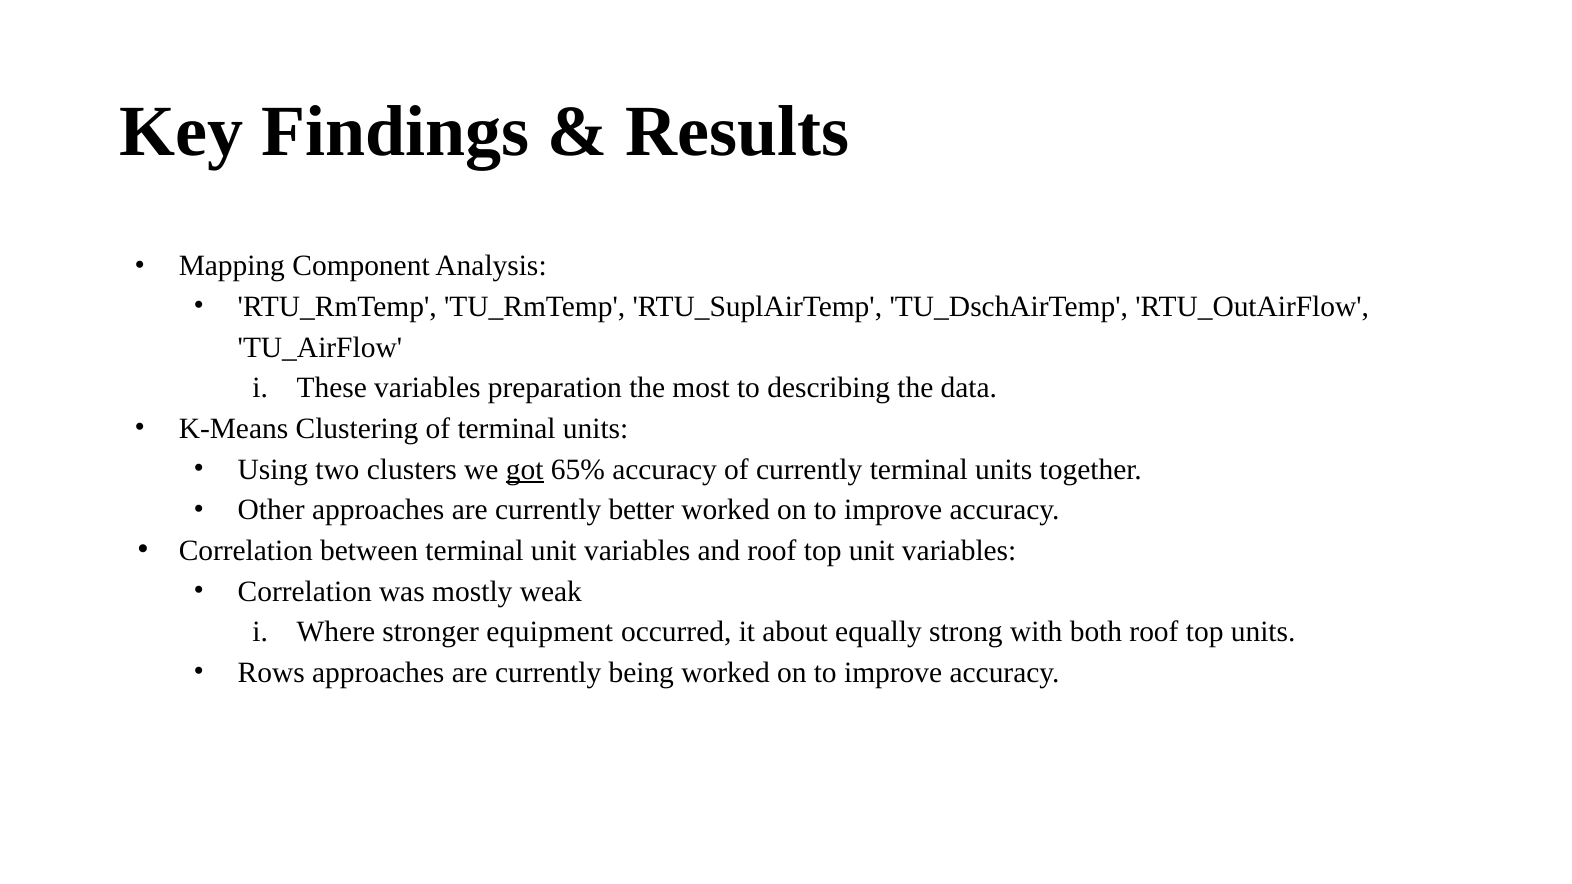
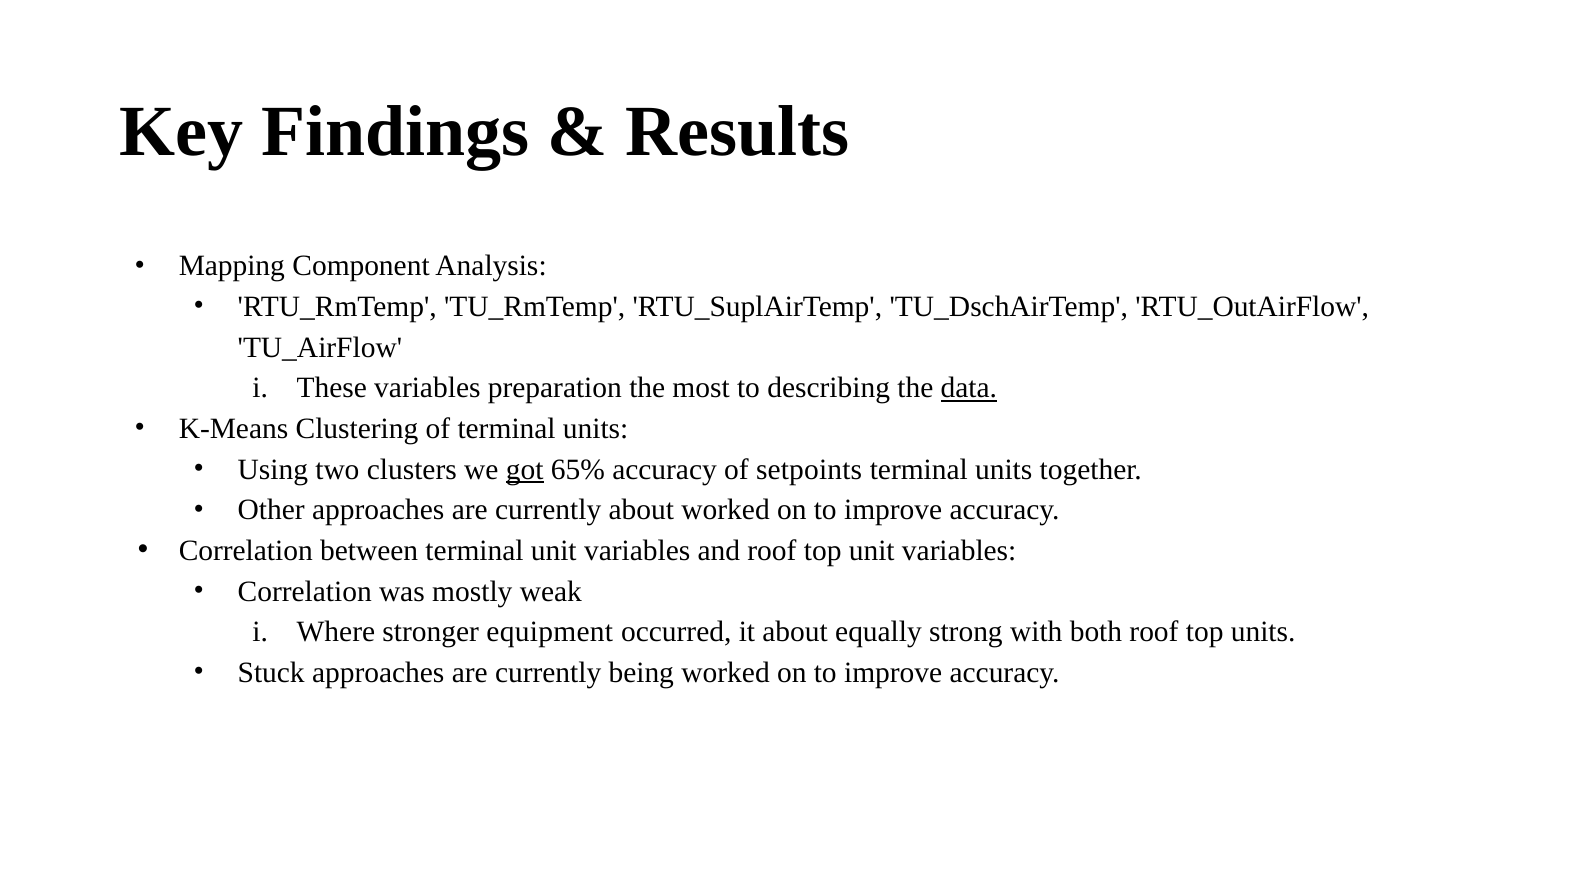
data underline: none -> present (969, 388)
of currently: currently -> setpoints (809, 470)
currently better: better -> about (641, 510)
Rows: Rows -> Stuck (271, 673)
